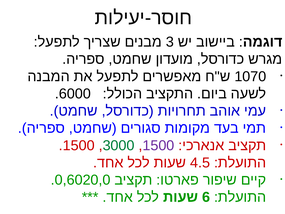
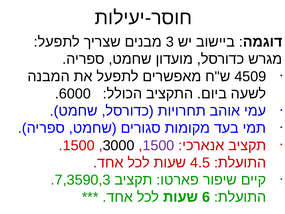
1070: 1070 -> 4509 (250, 76)
3000 colour: green -> black (119, 145)
0,6020,0: 0,6020,0 -> 7,3590,3 (83, 180)
